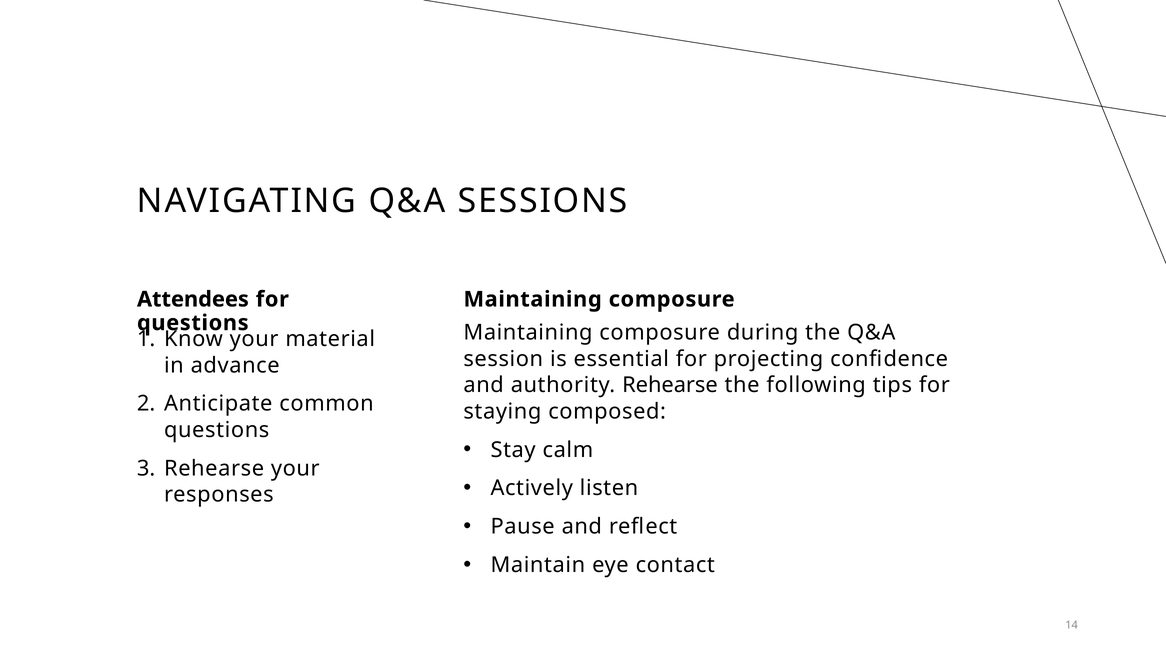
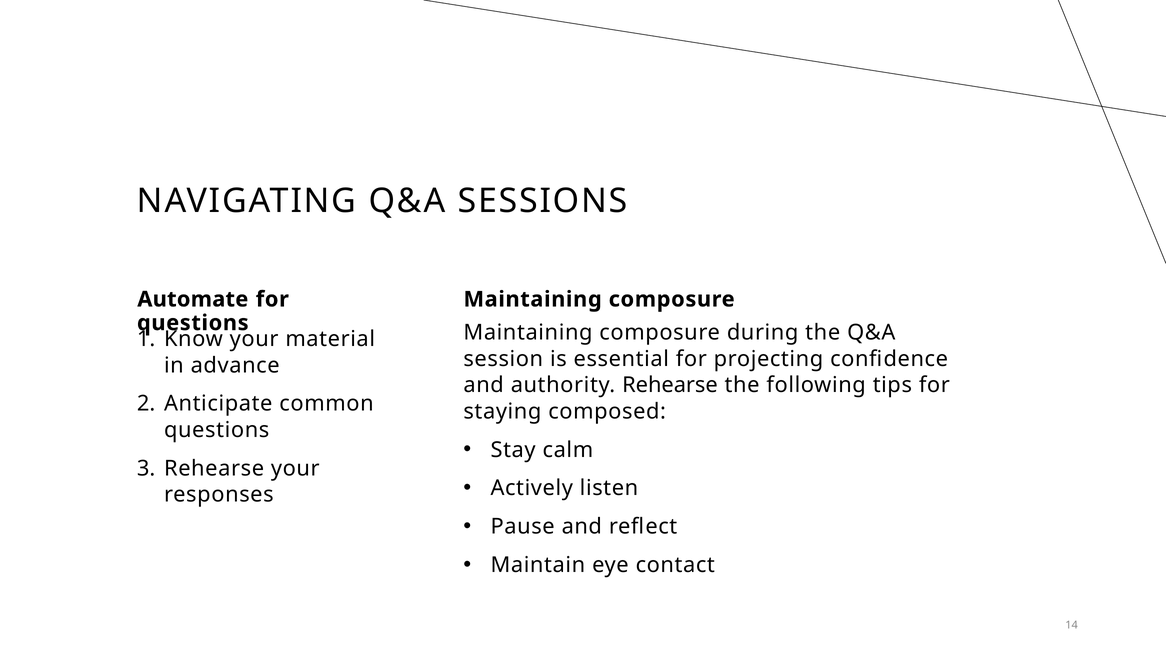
Attendees: Attendees -> Automate (193, 299)
